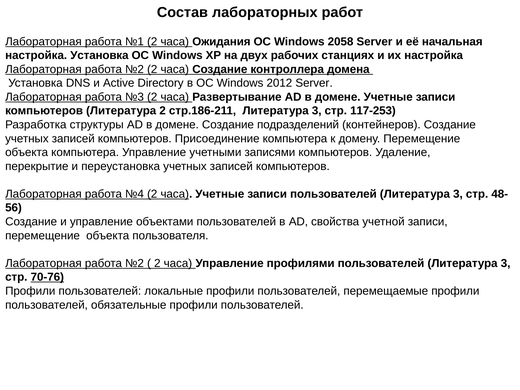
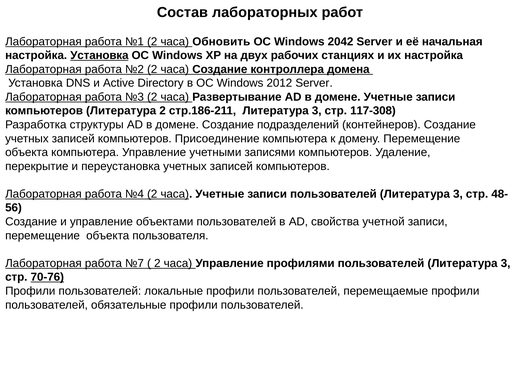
Ожидания: Ожидания -> Обновить (221, 42)
2058: 2058 -> 2042 (341, 42)
Установка underline: none -> present (99, 55)
117-253: 117-253 -> 117-308 (373, 111)
№2: №2 -> №7 (135, 263)
